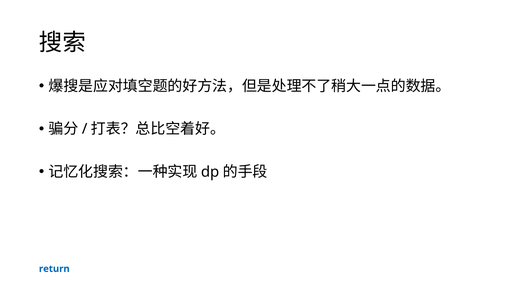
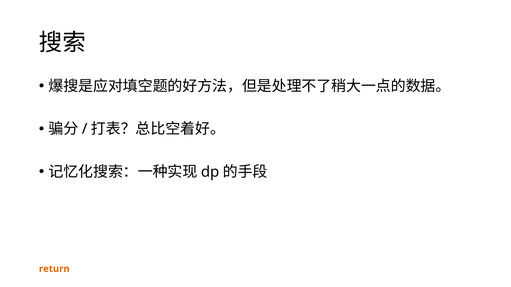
return colour: blue -> orange (54, 269)
